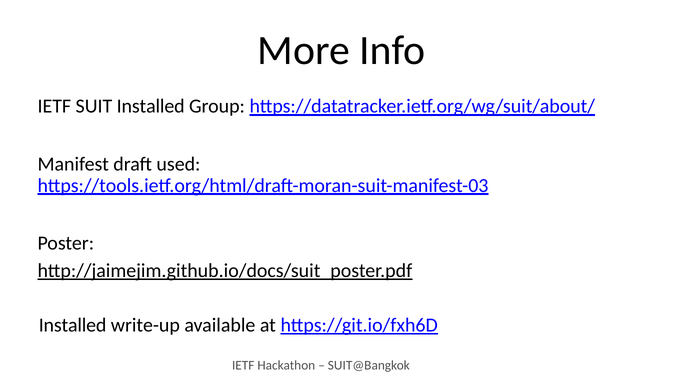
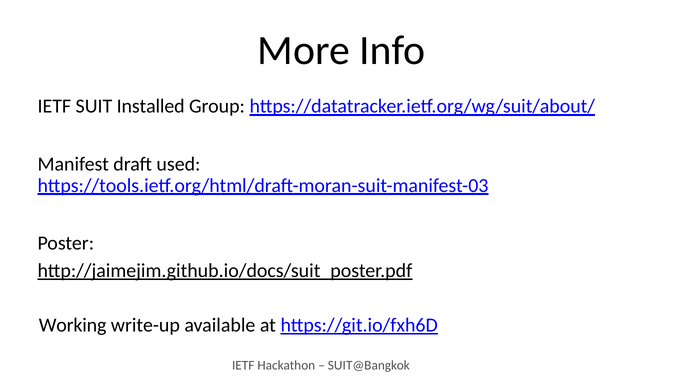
Installed: Installed -> Working (73, 325)
